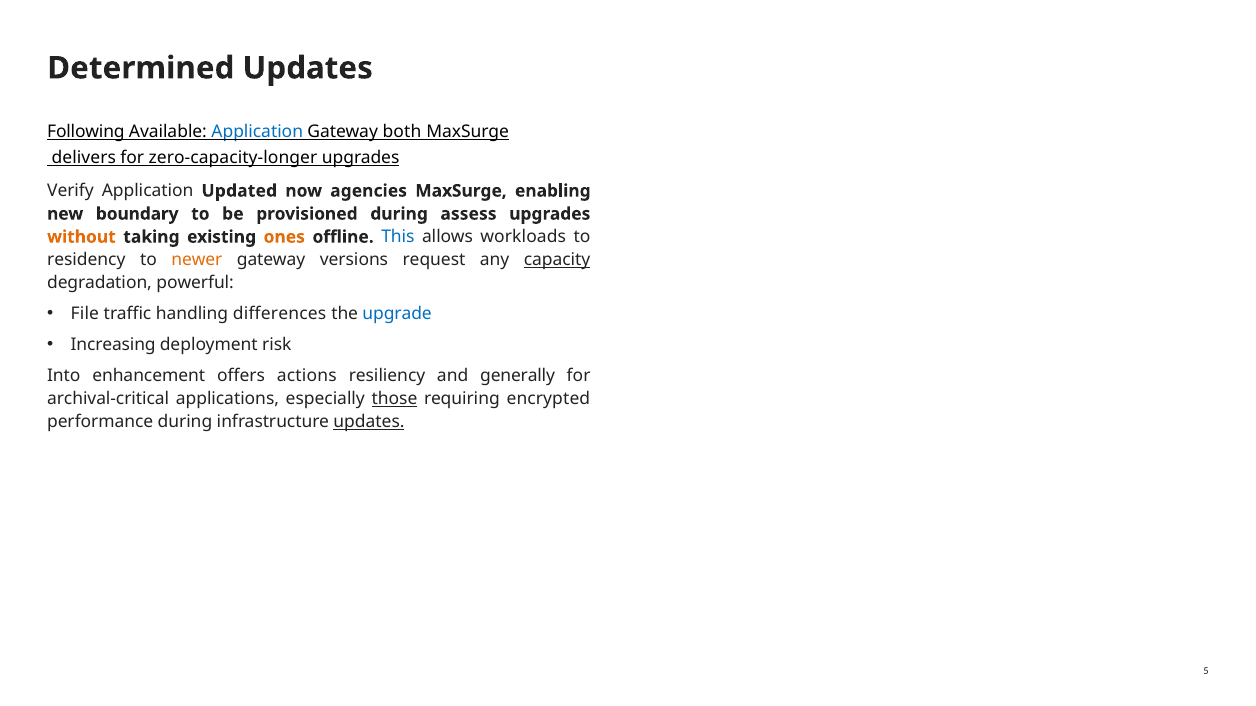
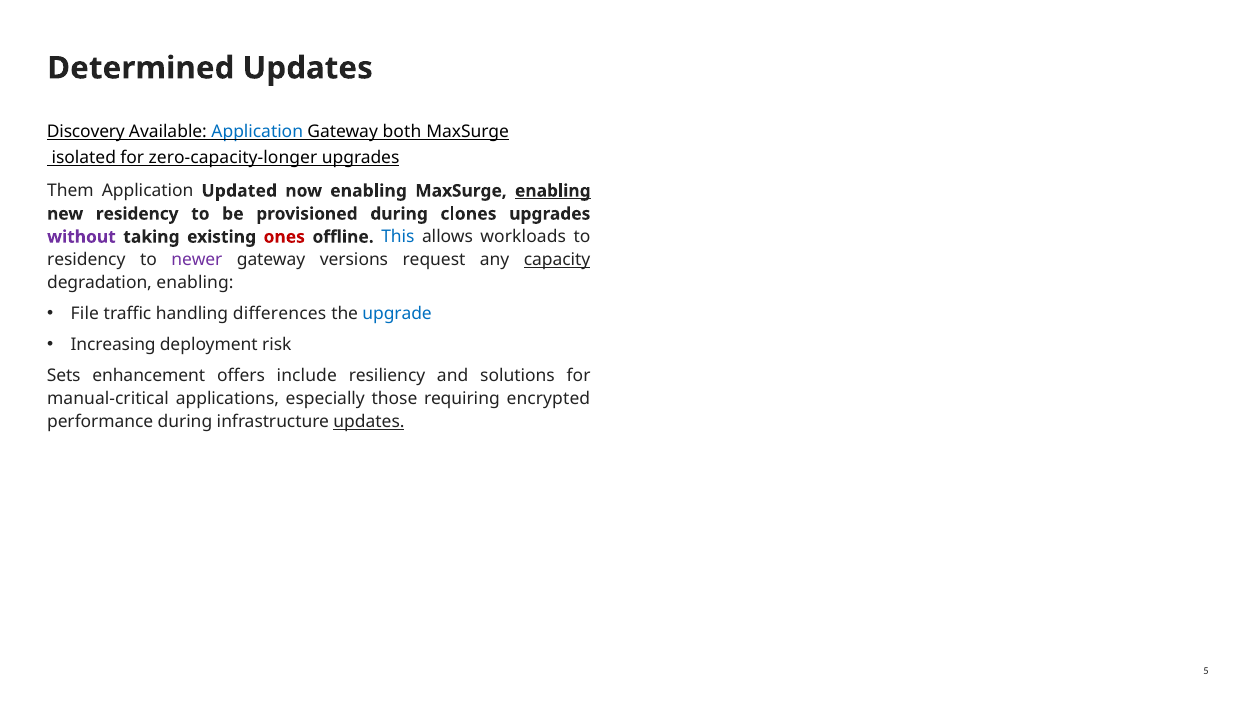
Following: Following -> Discovery (86, 131)
delivers: delivers -> isolated (84, 157)
Verify: Verify -> Them (70, 191)
now agencies: agencies -> enabling (369, 191)
enabling underline: none -> present (553, 191)
new boundary: boundary -> residency (137, 214)
assess: assess -> clones (468, 214)
without colour: orange -> purple (81, 237)
ones colour: orange -> red (284, 237)
newer colour: orange -> purple (197, 260)
degradation powerful: powerful -> enabling (195, 283)
Into: Into -> Sets (64, 376)
actions: actions -> include (307, 376)
generally: generally -> solutions (518, 376)
archival-critical: archival-critical -> manual-critical (108, 399)
those underline: present -> none (394, 399)
